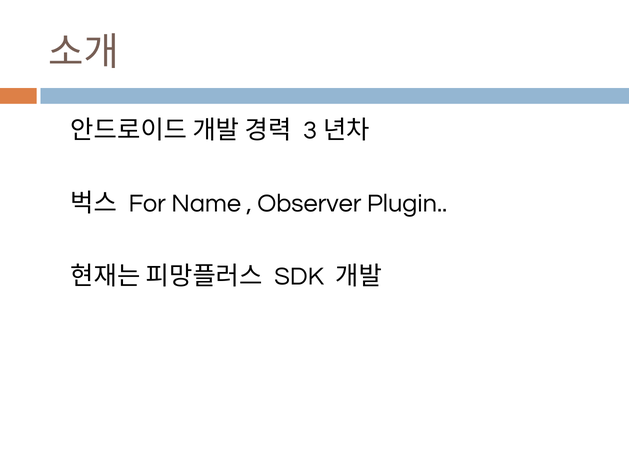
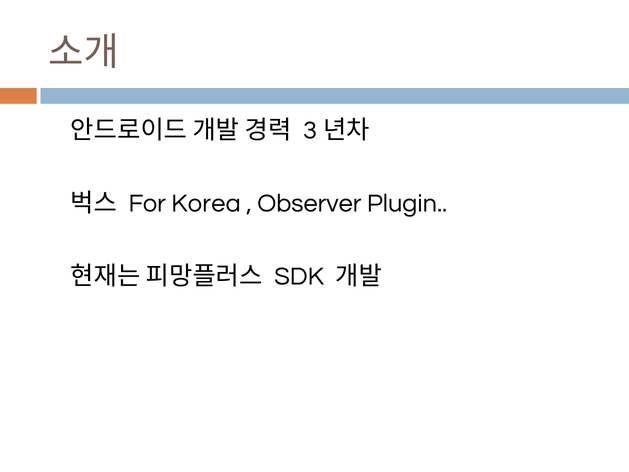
Name: Name -> Korea (206, 203)
